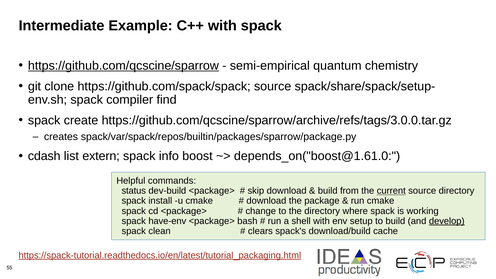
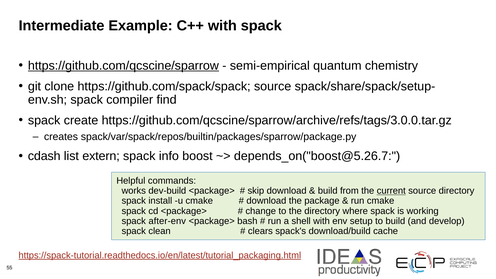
depends_on("boost@1.61.0: depends_on("boost@1.61.0 -> depends_on("boost@5.26.7 (317, 156)
status: status -> works (134, 191)
have-env: have-env -> after-env (167, 221)
develop underline: present -> none (447, 221)
